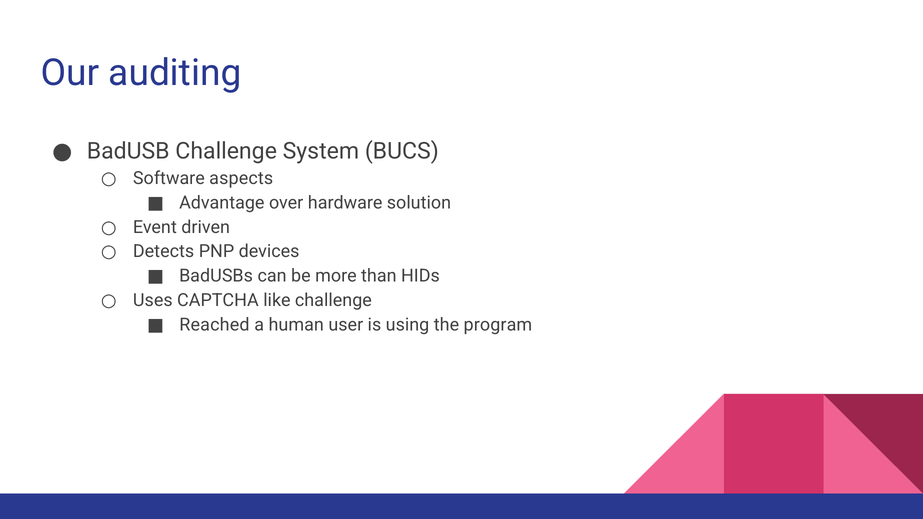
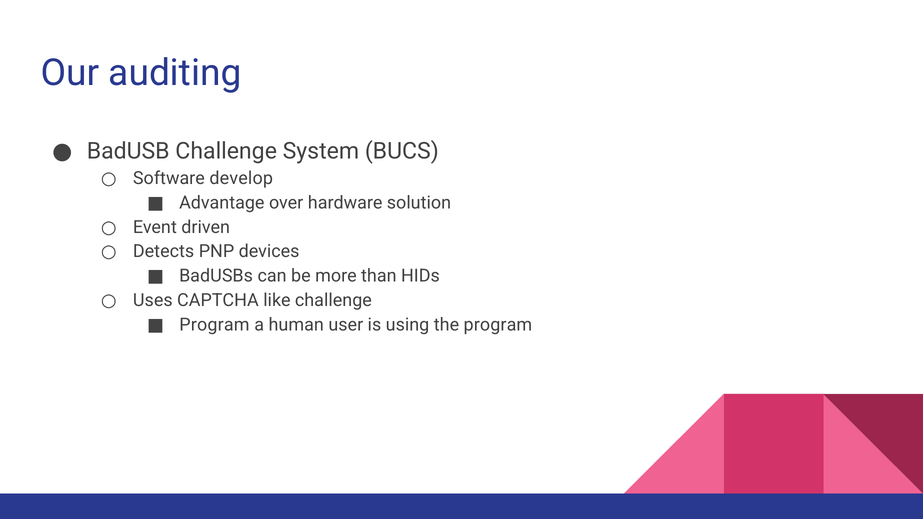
aspects: aspects -> develop (241, 178)
Reached: Reached -> Program (214, 325)
